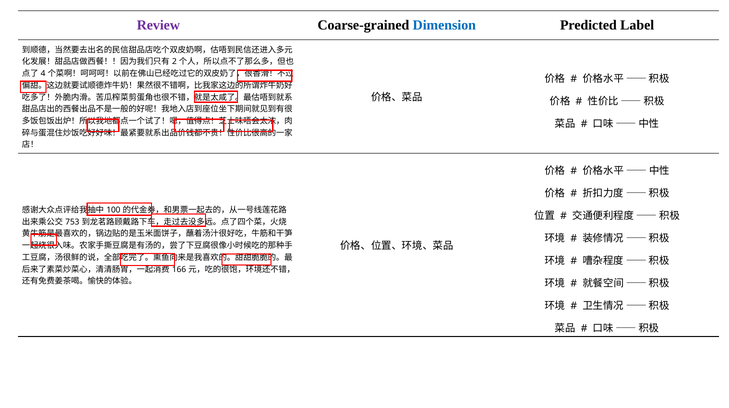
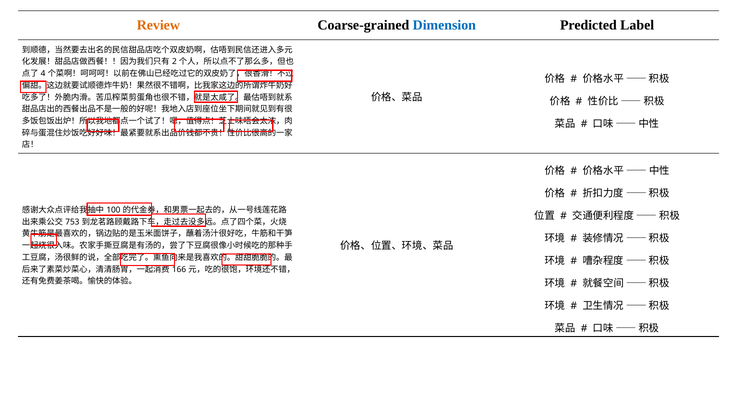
Review colour: purple -> orange (158, 25)
